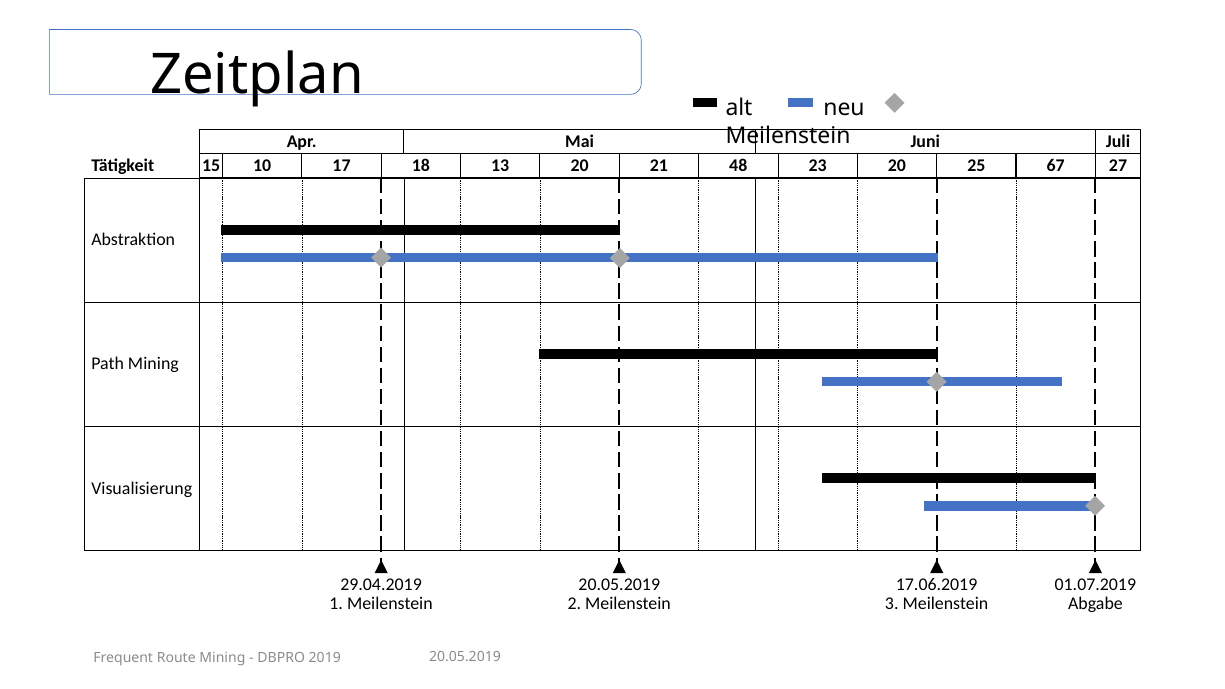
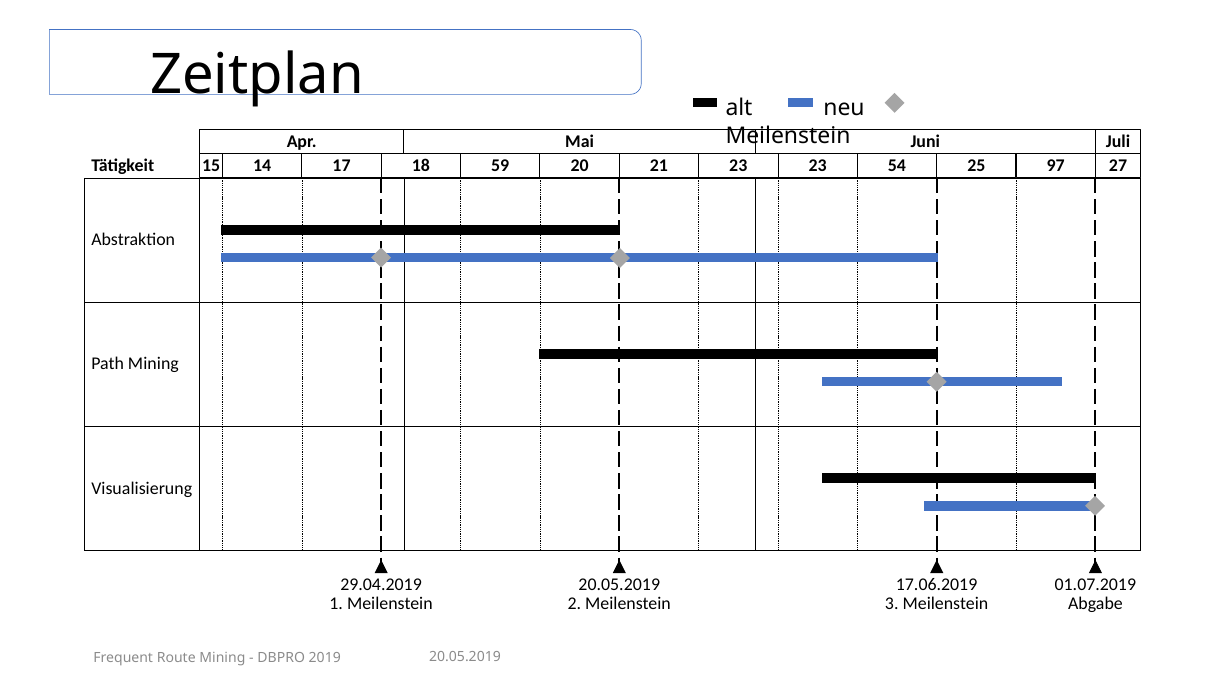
10: 10 -> 14 (262, 166)
13: 13 -> 59 (500, 166)
21 48: 48 -> 23 (738, 166)
23 20: 20 -> 54 (897, 166)
67: 67 -> 97 (1056, 166)
